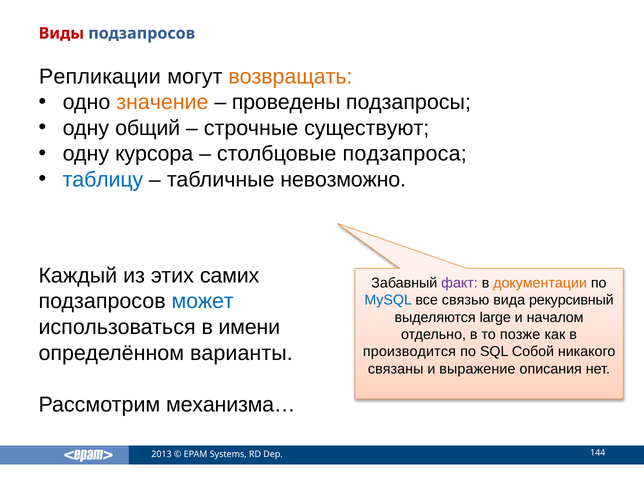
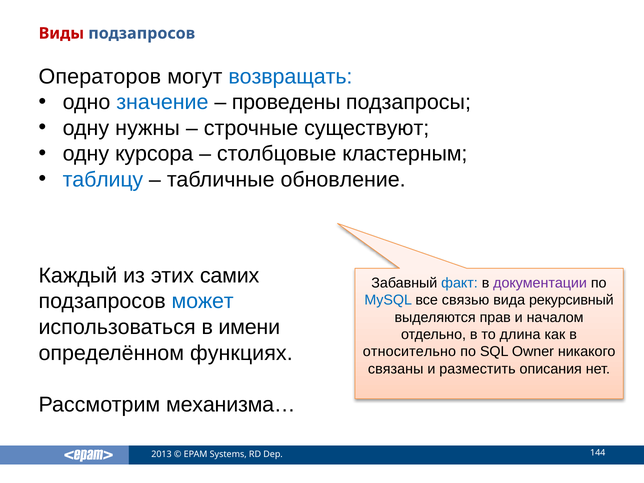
Репликации: Репликации -> Операторов (100, 77)
возвращать colour: orange -> blue (290, 77)
значение colour: orange -> blue (162, 102)
общий: общий -> нужны (148, 128)
подзапроса: подзапроса -> кластерным (405, 154)
невозможно: невозможно -> обновление (343, 180)
факт colour: purple -> blue (460, 283)
документации colour: orange -> purple (540, 283)
large: large -> прав (495, 317)
позже: позже -> длина (520, 335)
варианты: варианты -> функциях (241, 353)
производится: производится -> относительно (409, 352)
Собой: Собой -> Owner (533, 352)
выражение: выражение -> разместить (477, 369)
